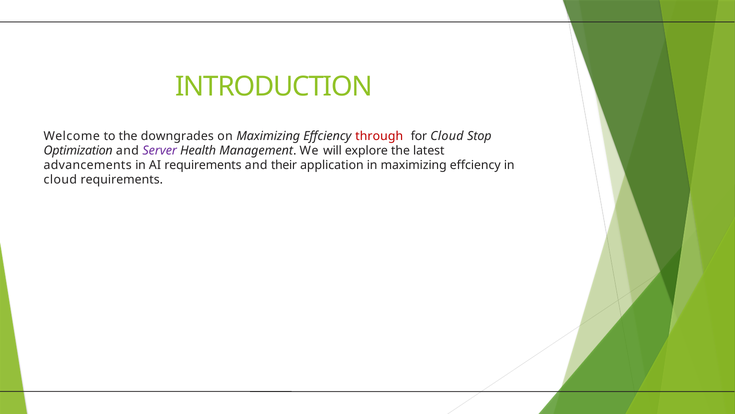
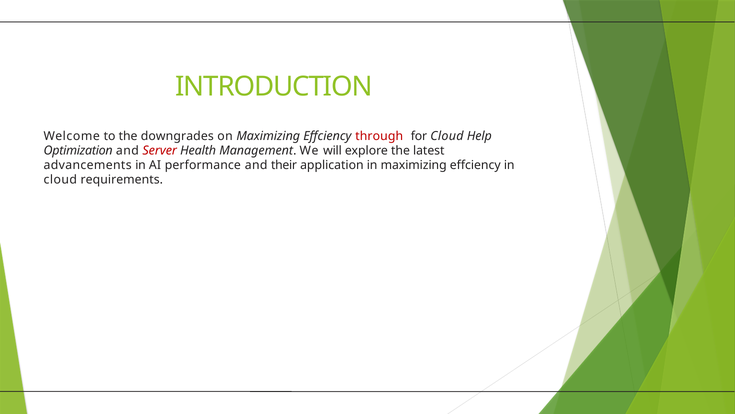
Stop: Stop -> Help (479, 136)
Server colour: purple -> red (160, 151)
AI requirements: requirements -> performance (203, 165)
